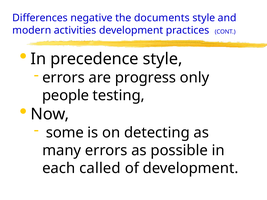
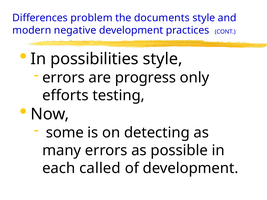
negative: negative -> problem (91, 18)
activities: activities -> negative (75, 30)
precedence: precedence -> possibilities (94, 59)
people: people -> efforts (65, 95)
